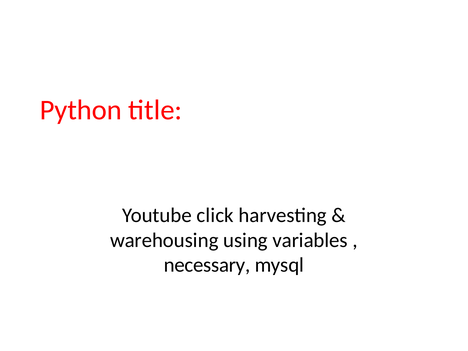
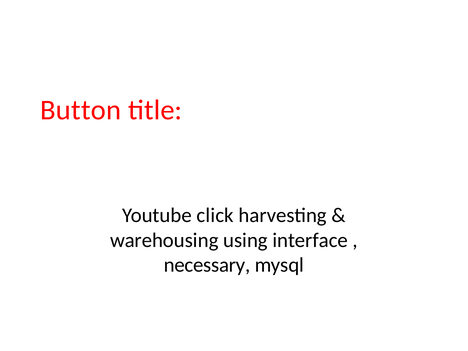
Python: Python -> Button (81, 110)
variables: variables -> interface (310, 240)
